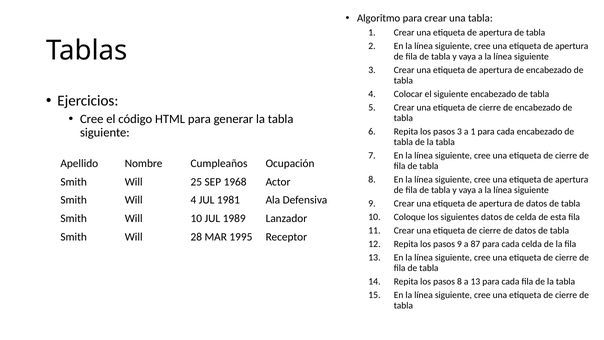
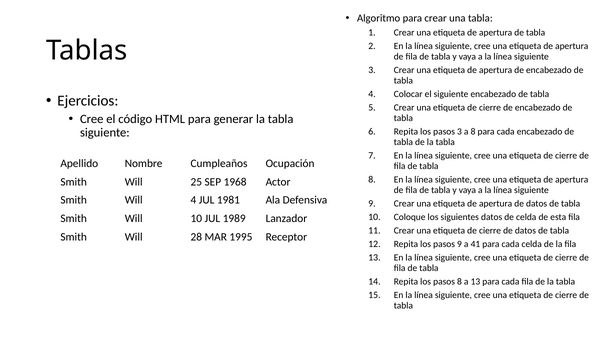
a 1: 1 -> 8 (473, 131)
87: 87 -> 41 (475, 244)
